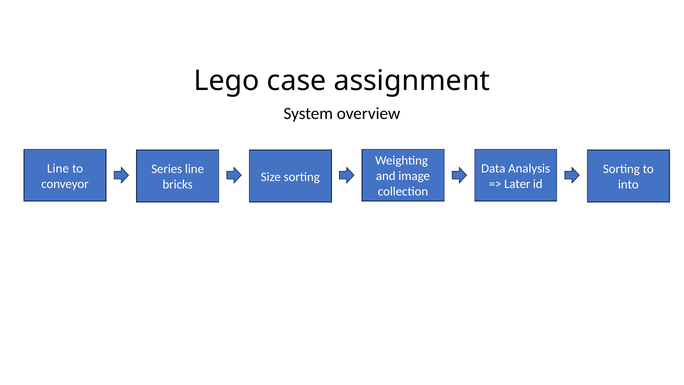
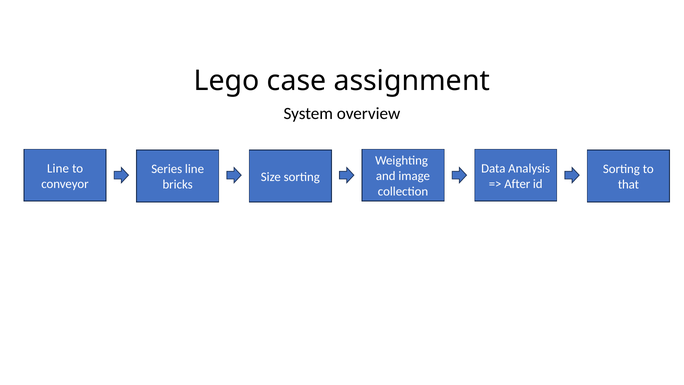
Later: Later -> After (517, 184)
into: into -> that (628, 184)
